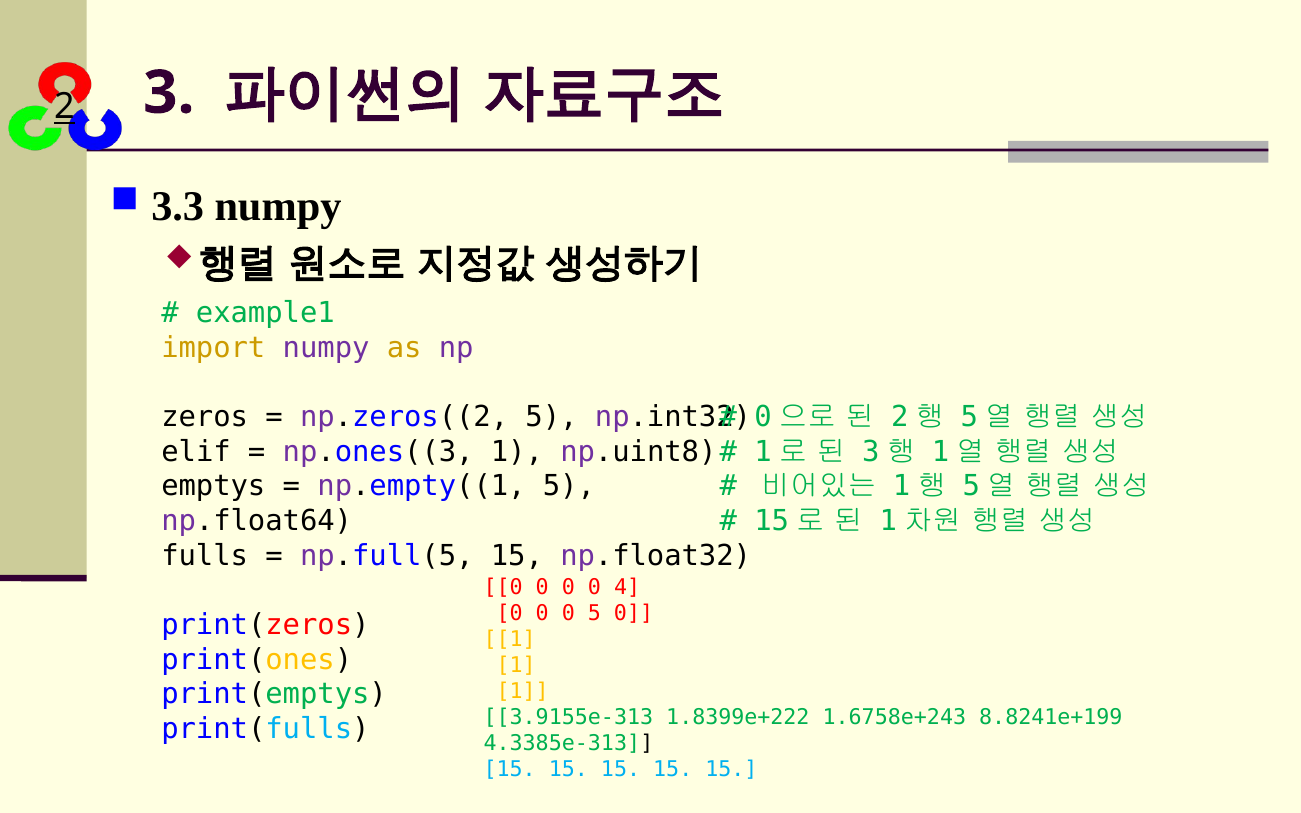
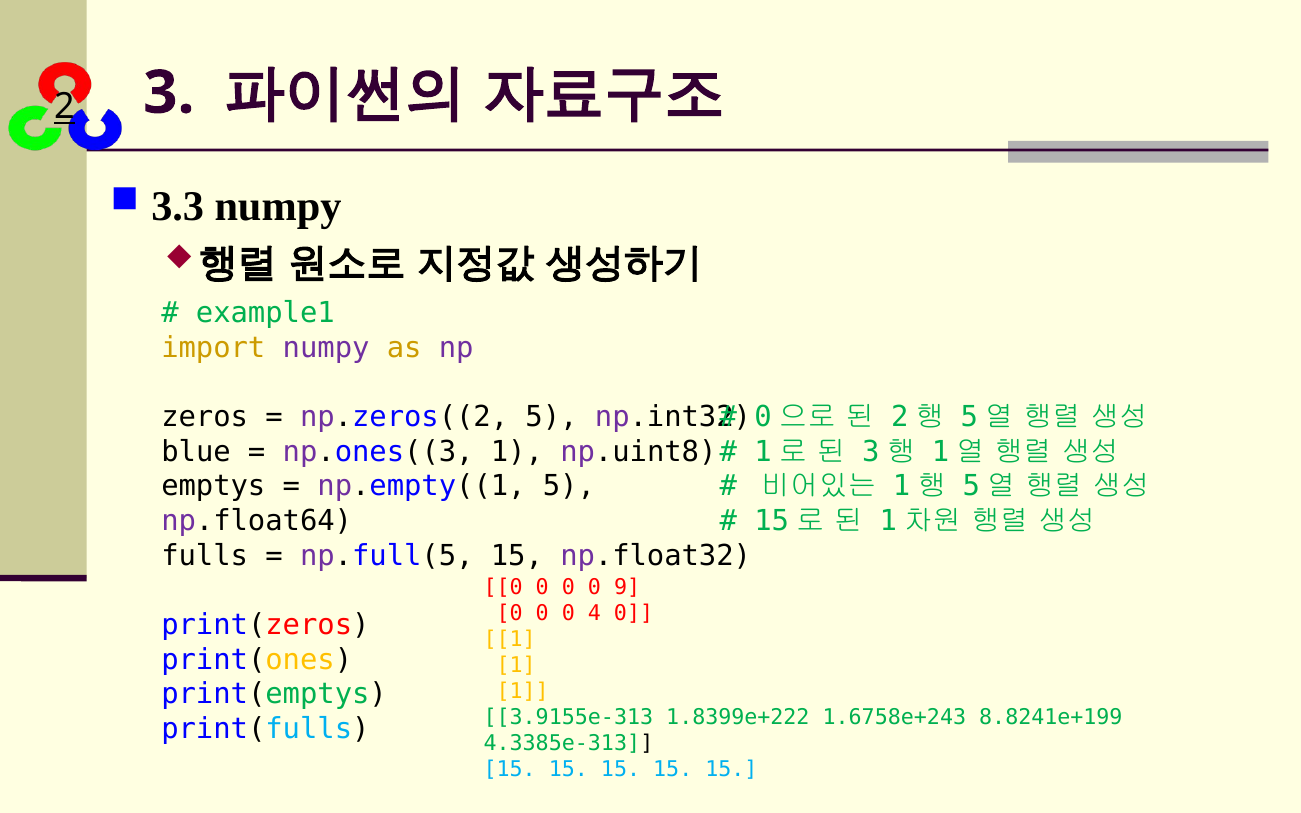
elif: elif -> blue (196, 452)
4: 4 -> 9 (627, 587)
0 5: 5 -> 4 (594, 613)
